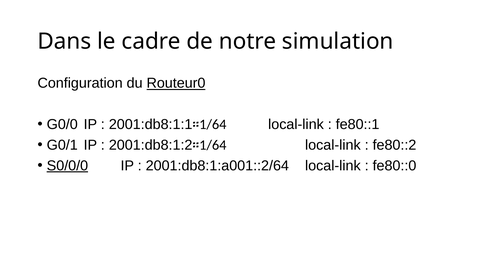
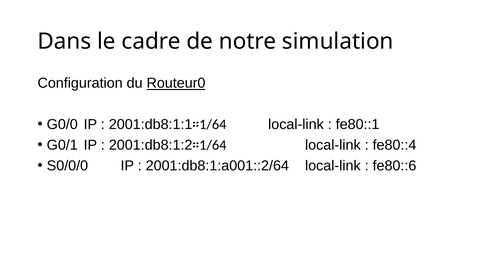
fe80::2: fe80::2 -> fe80::4 (394, 145)
S0/0/0 underline: present -> none (67, 166)
fe80::0: fe80::0 -> fe80::6 (394, 166)
